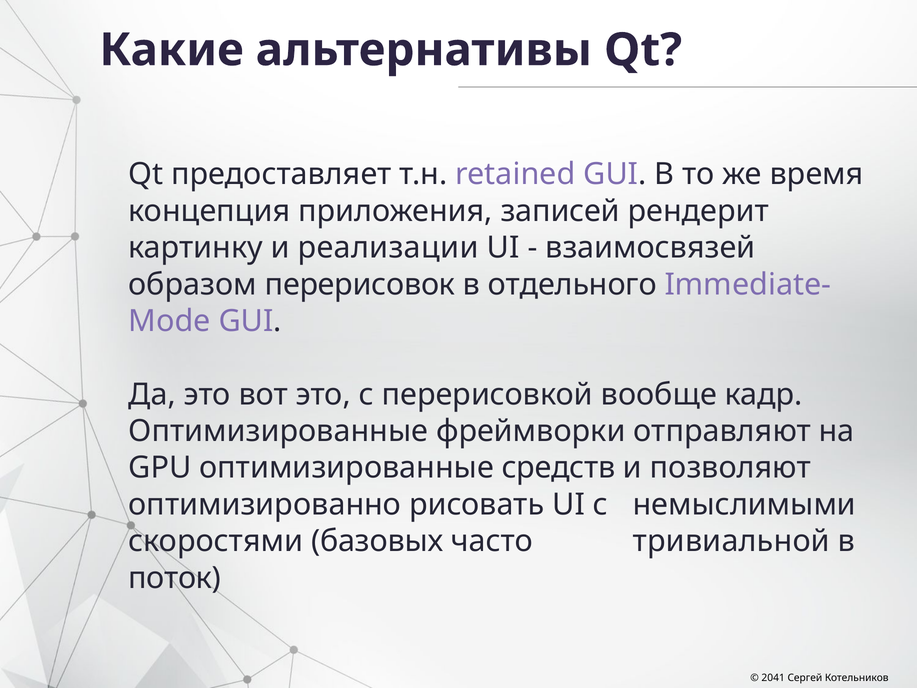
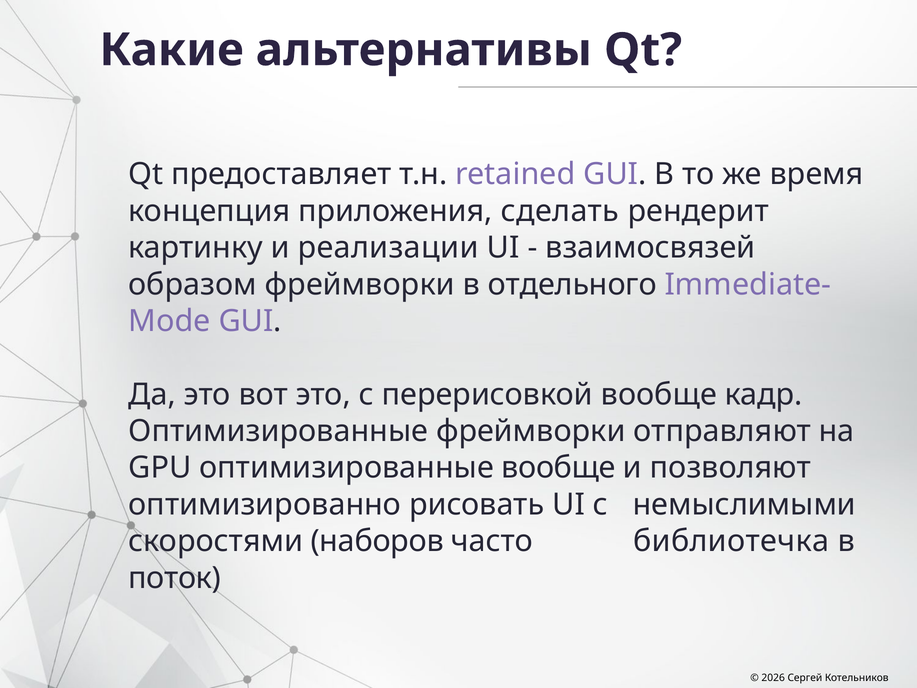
записей: записей -> сделать (560, 211)
образом перерисовок: перерисовок -> фреймворки (360, 284)
оптимизированные средств: средств -> вообще (559, 468)
базовых: базовых -> наборов (377, 541)
тривиальной: тривиальной -> библиотечка (731, 541)
2041: 2041 -> 2026 (773, 677)
